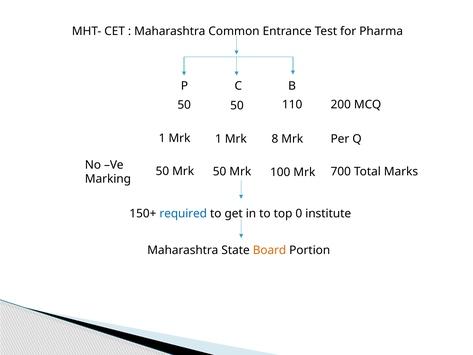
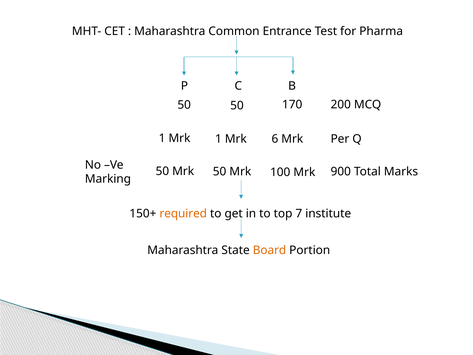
110: 110 -> 170 (292, 104)
8: 8 -> 6 (275, 139)
700: 700 -> 900 (341, 172)
required colour: blue -> orange (183, 213)
0: 0 -> 7 (299, 213)
